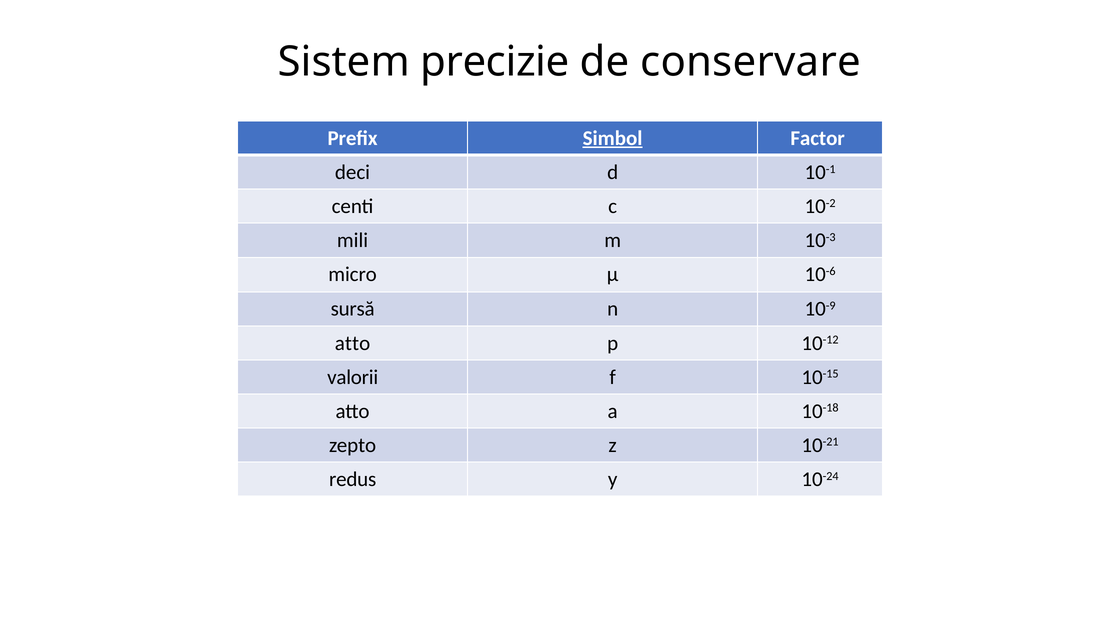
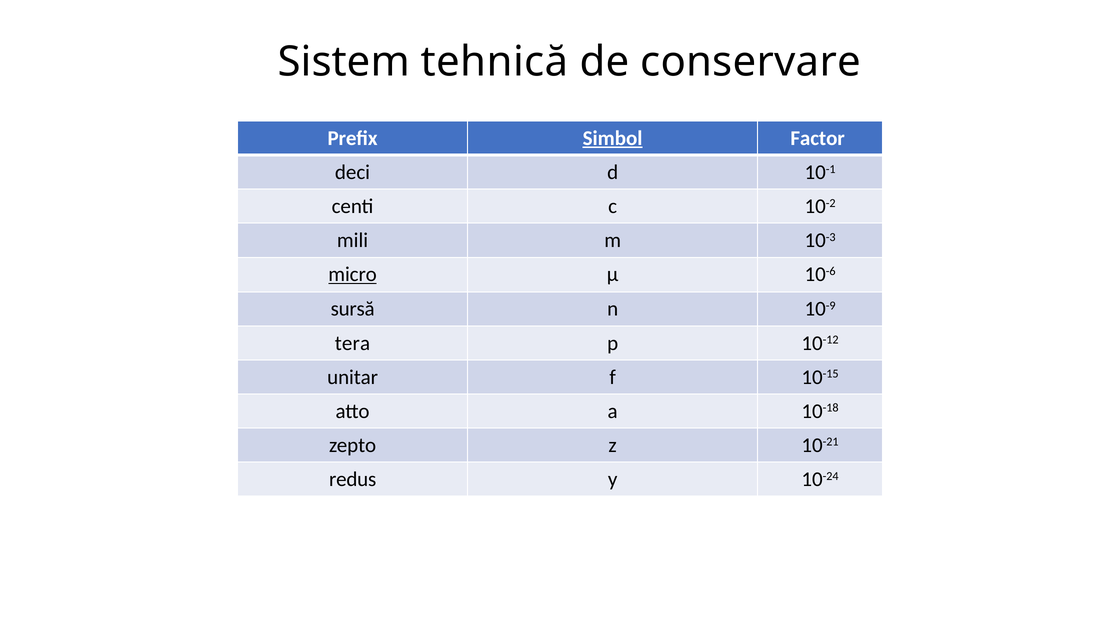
precizie: precizie -> tehnică (494, 62)
micro underline: none -> present (353, 275)
atto: atto -> tera (352, 343)
valorii: valorii -> unitar (353, 377)
